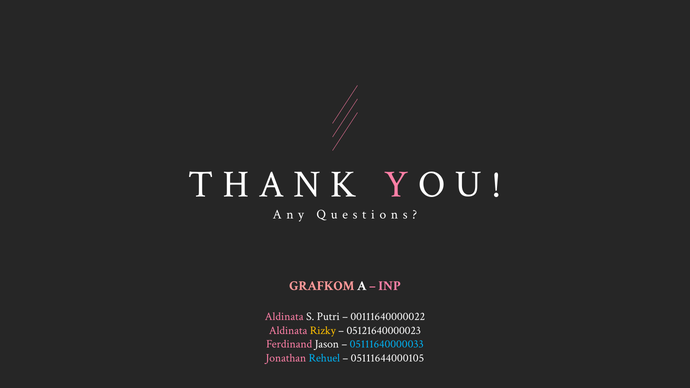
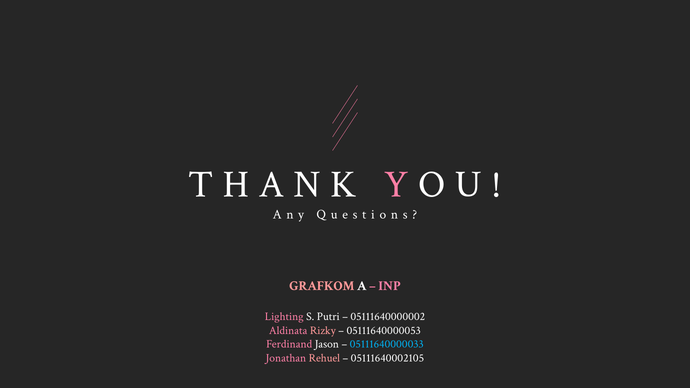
Aldinata: Aldinata -> Lighting (284, 317)
00111640000022: 00111640000022 -> 05111640000002 (388, 317)
Rizky colour: yellow -> pink (323, 331)
05121640000023: 05121640000023 -> 05111640000053 (384, 331)
Rehuel colour: light blue -> pink (324, 358)
05111644000105: 05111644000105 -> 05111640002105 (387, 358)
